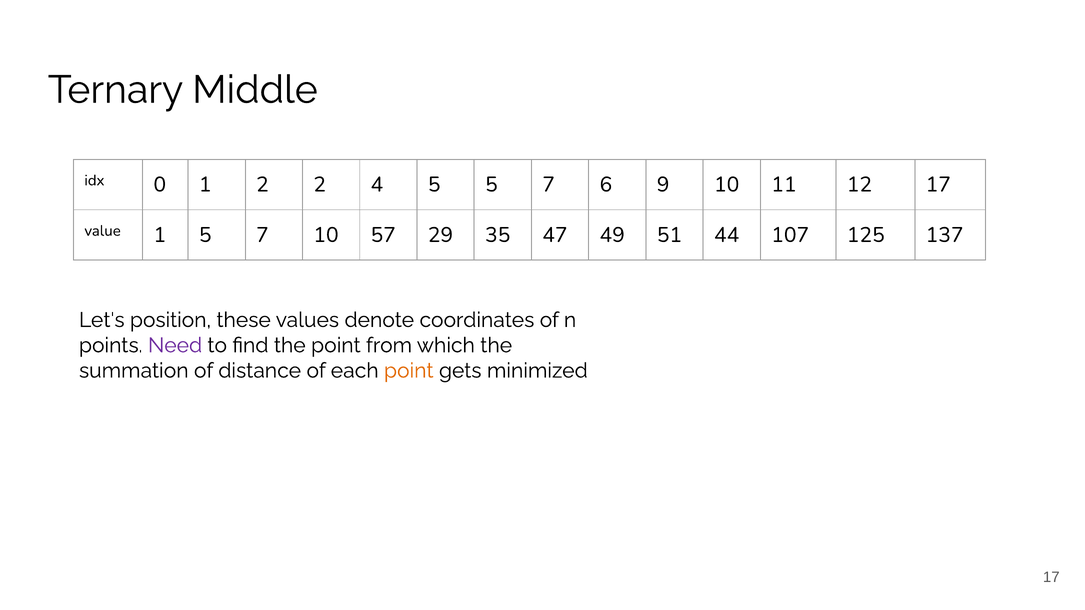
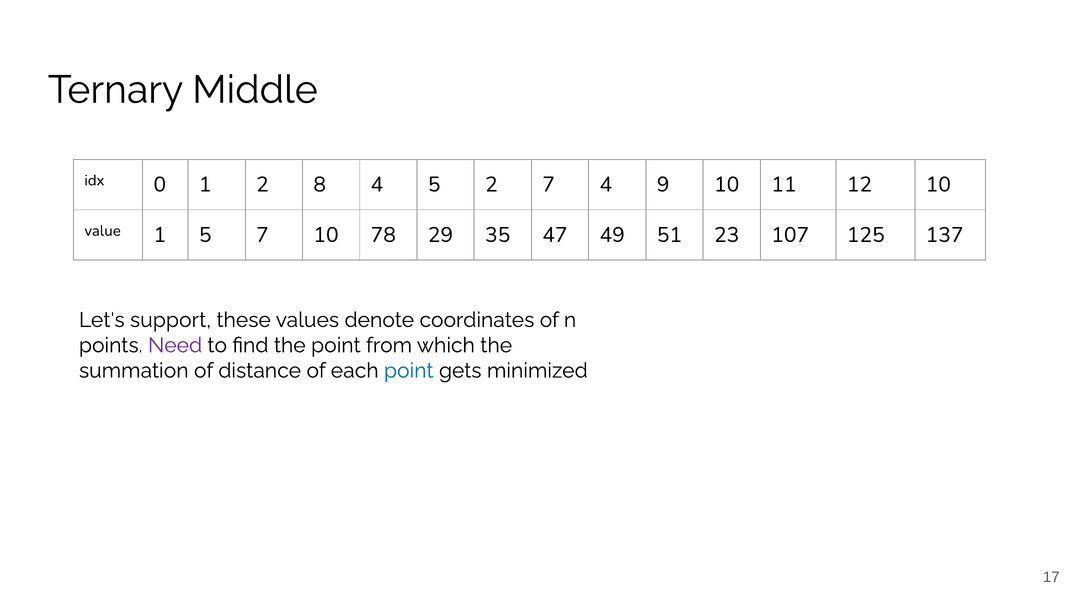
2 2: 2 -> 8 (320, 185)
5 5: 5 -> 2 (491, 185)
7 6: 6 -> 4 (606, 185)
12 17: 17 -> 10 (938, 185)
57: 57 -> 78 (383, 235)
44: 44 -> 23 (727, 235)
position: position -> support (170, 320)
point colour: orange -> blue (409, 371)
